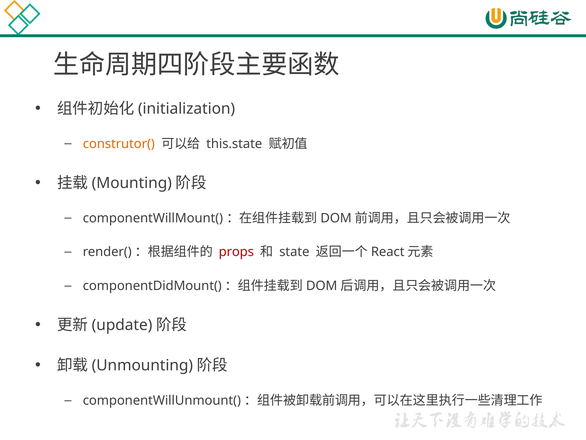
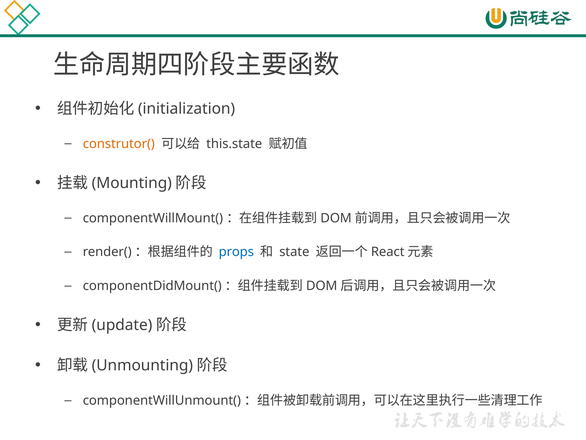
props colour: red -> blue (236, 252)
